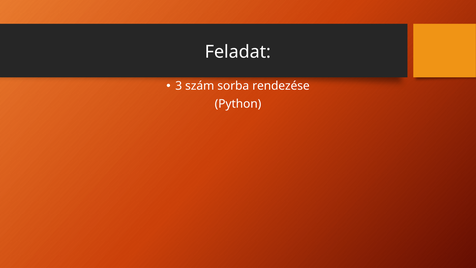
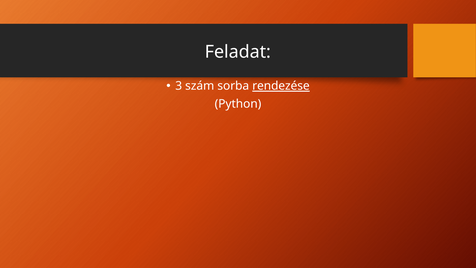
rendezése underline: none -> present (281, 86)
